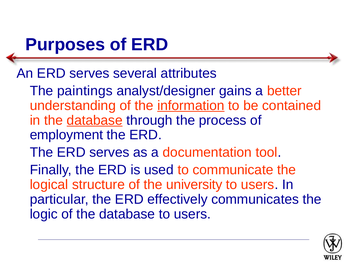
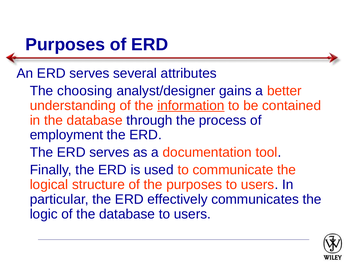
paintings: paintings -> choosing (85, 91)
database underline: present -> none (95, 120)
the university: university -> purposes (194, 184)
